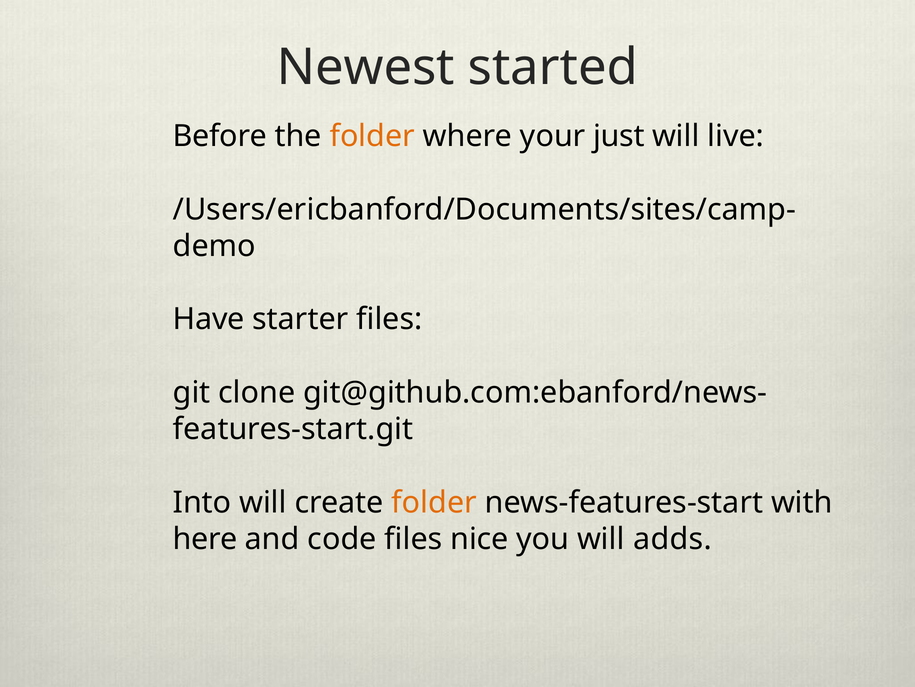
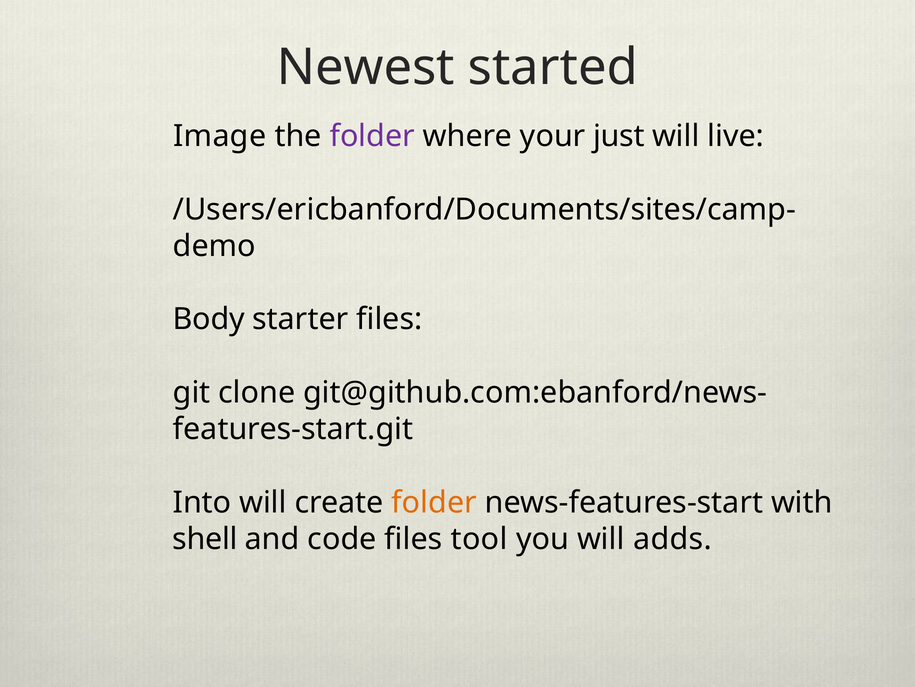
Before: Before -> Image (220, 136)
folder colour: orange -> purple (372, 136)
Have: Have -> Body (209, 319)
here: here -> shell (205, 539)
nice: nice -> tool (479, 539)
